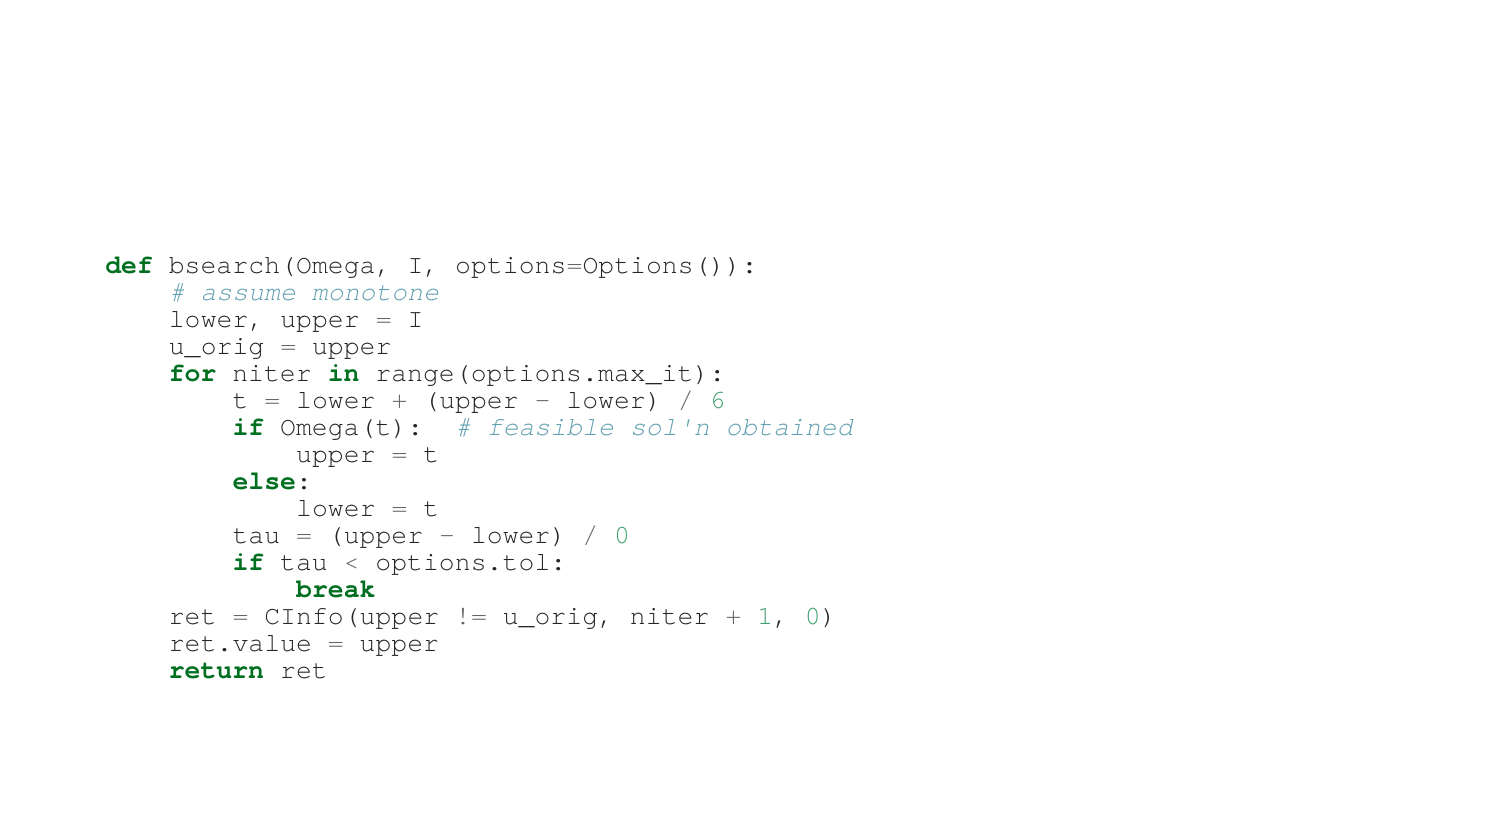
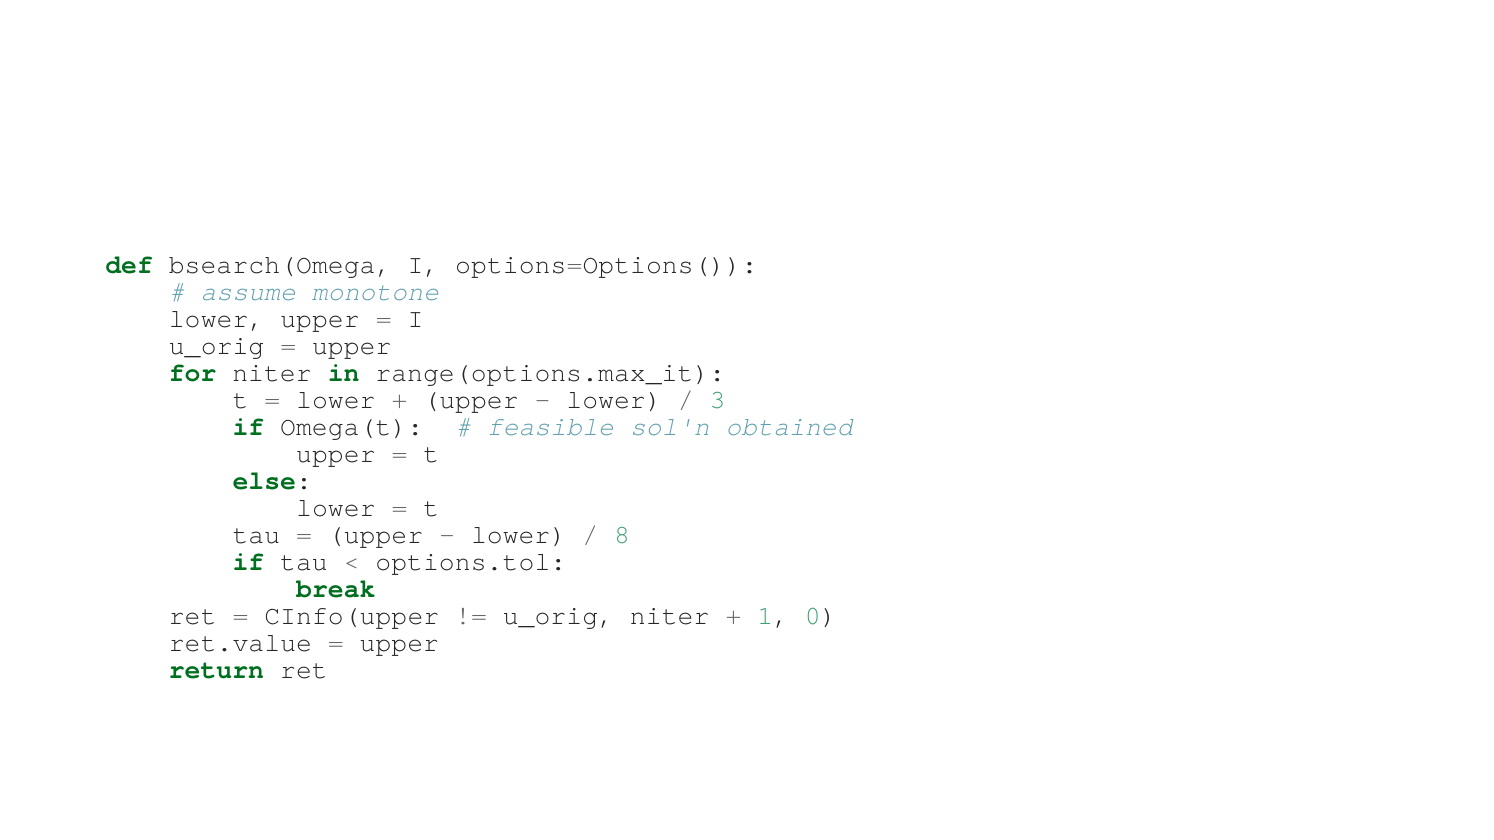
6: 6 -> 3 (717, 400)
0: 0 -> 8 (622, 535)
